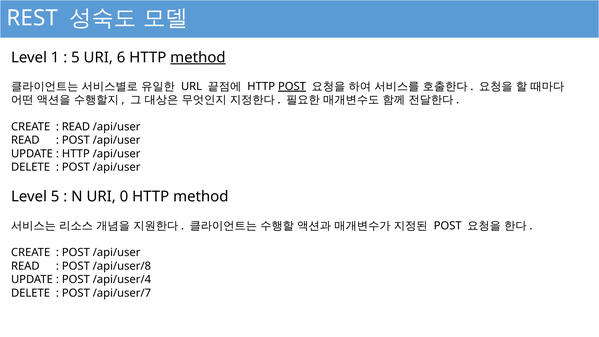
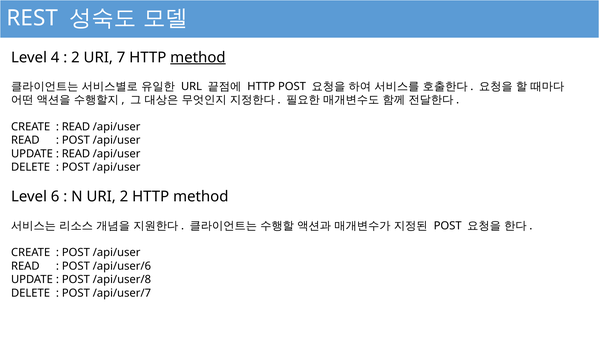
1: 1 -> 4 (55, 57)
5: 5 -> 2 (75, 57)
6: 6 -> 7 (121, 57)
POST underline: present -> none (292, 86)
HTTP: HTTP -> READ (76, 154)
Level 5: 5 -> 6 (55, 197)
URI 0: 0 -> 2 (124, 197)
/api/user/8: /api/user/8 -> /api/user/6 (122, 266)
/api/user/4: /api/user/4 -> /api/user/8 (122, 279)
